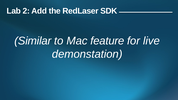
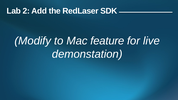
Similar: Similar -> Modify (33, 41)
